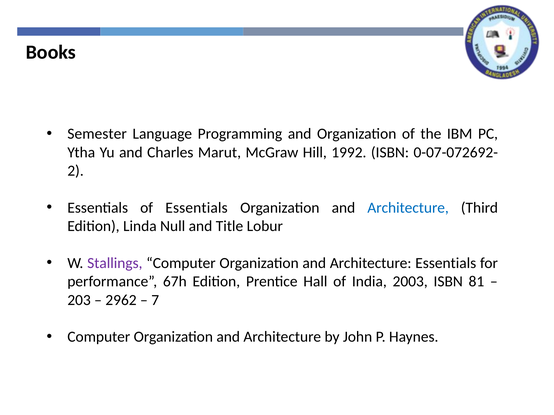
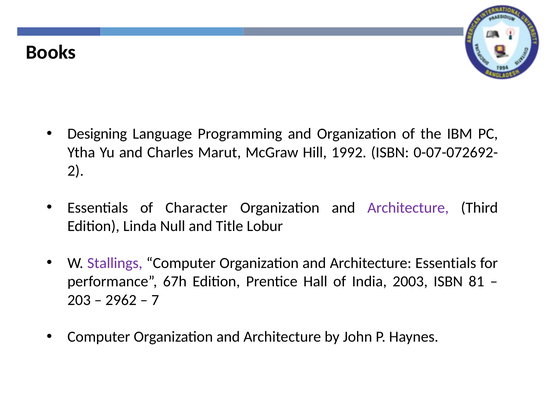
Semester: Semester -> Designing (97, 134)
of Essentials: Essentials -> Character (197, 208)
Architecture colour: blue -> purple (408, 208)
